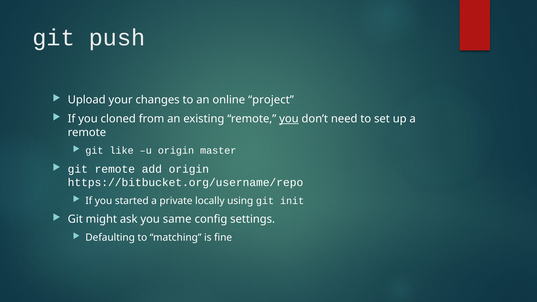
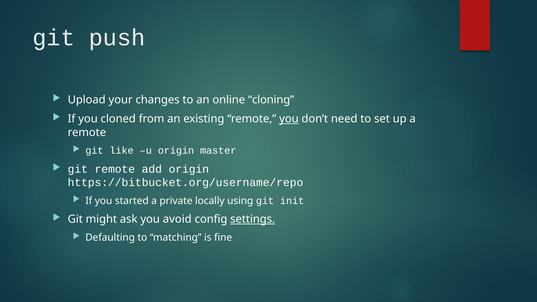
project: project -> cloning (271, 100)
same: same -> avoid (177, 219)
settings underline: none -> present (253, 219)
